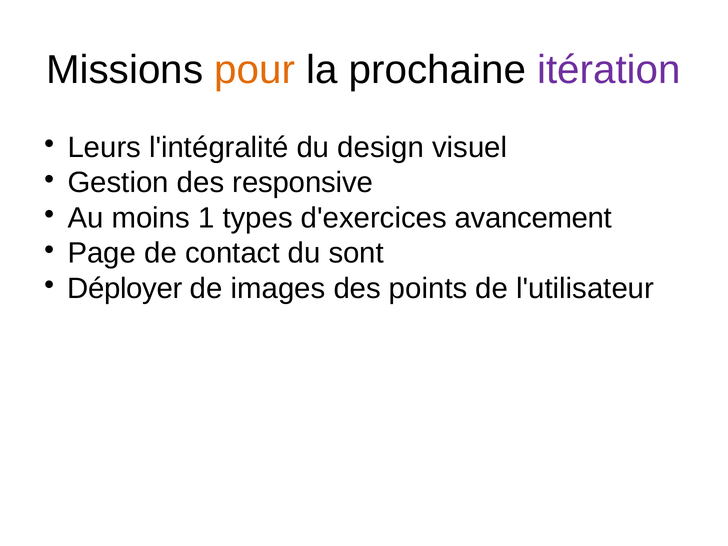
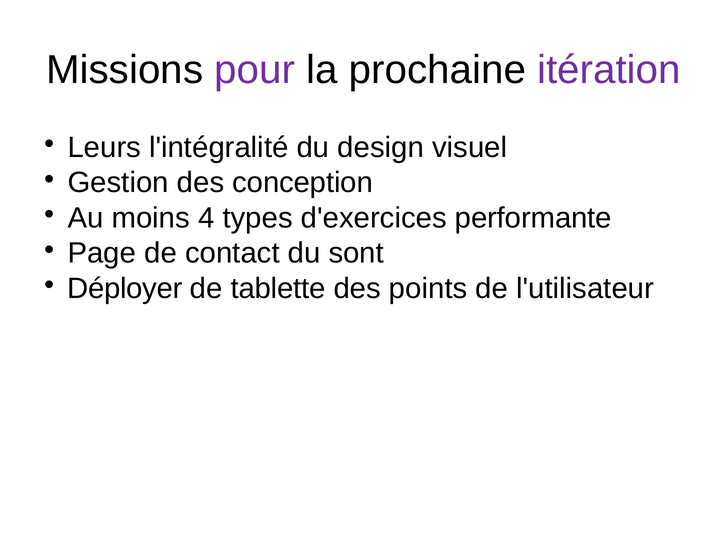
pour colour: orange -> purple (255, 70)
responsive: responsive -> conception (303, 183)
1: 1 -> 4 (206, 218)
avancement: avancement -> performante (533, 218)
images: images -> tablette (278, 288)
